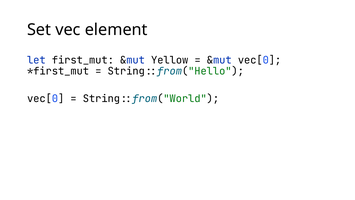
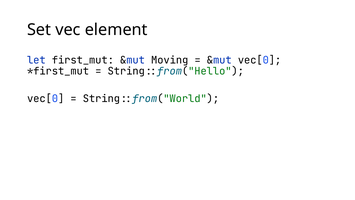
Yellow: Yellow -> Moving (170, 60)
